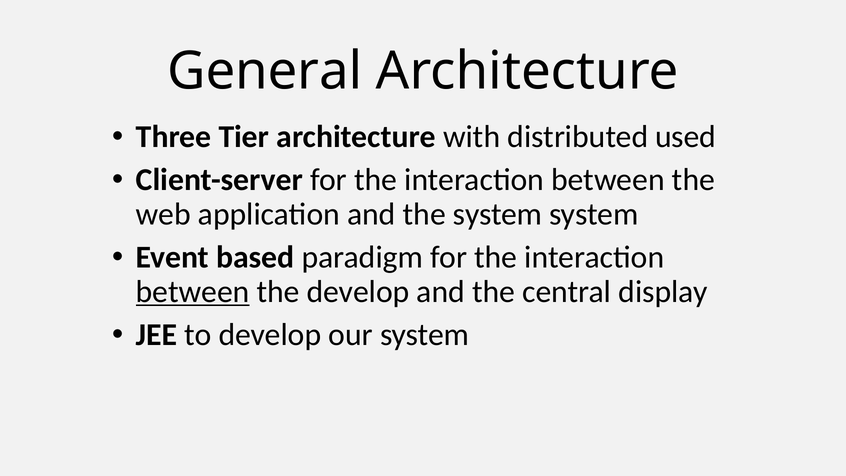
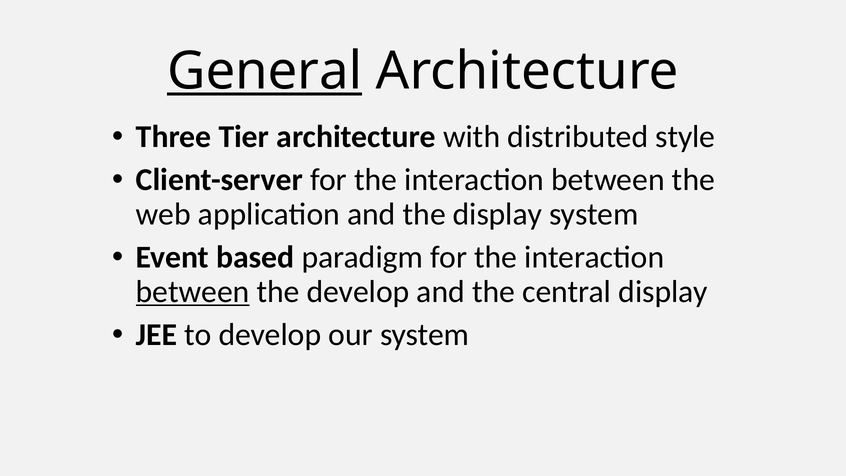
General underline: none -> present (265, 71)
used: used -> style (685, 137)
the system: system -> display (498, 214)
